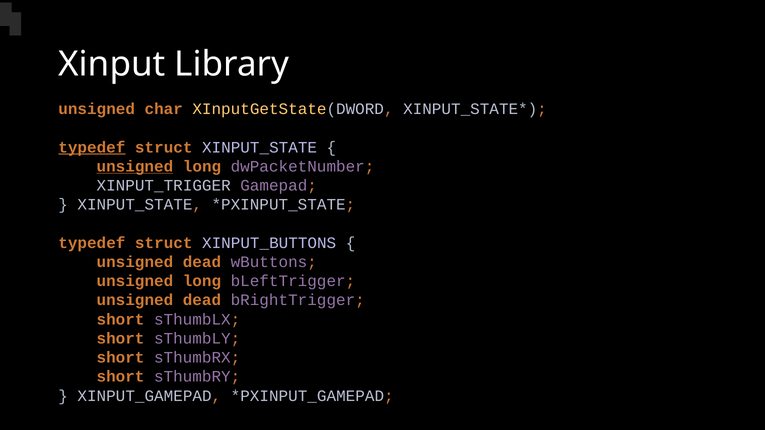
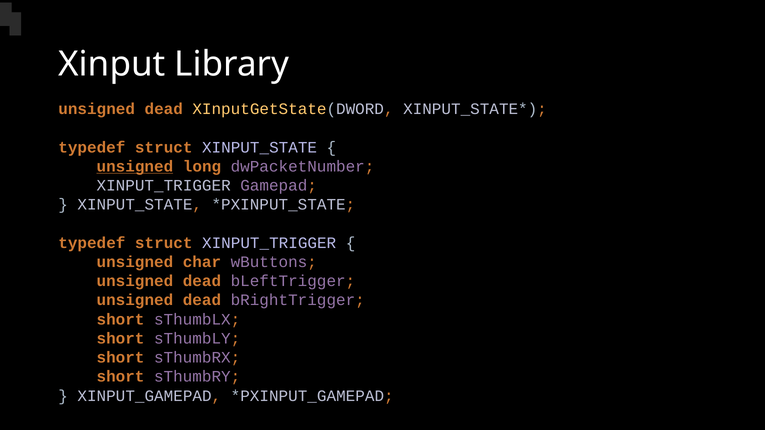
char: char -> dead (164, 109)
typedef underline: present -> none (92, 147)
struct XINPUT_BUTTONS: XINPUT_BUTTONS -> XINPUT_TRIGGER (269, 243)
dead: dead -> char (202, 262)
long: long -> dead (202, 281)
